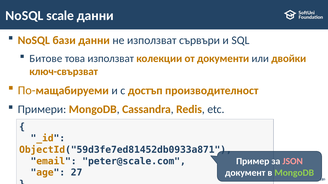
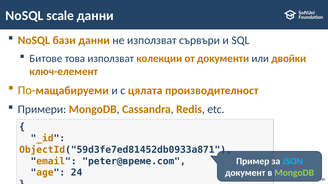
ключ-свързват: ключ-свързват -> ключ-елемент (64, 72)
достъп: достъп -> цялата (145, 91)
peter@scale.com: peter@scale.com -> peter@време.com (134, 162)
JSON colour: pink -> light blue (293, 162)
27: 27 -> 24 (77, 173)
